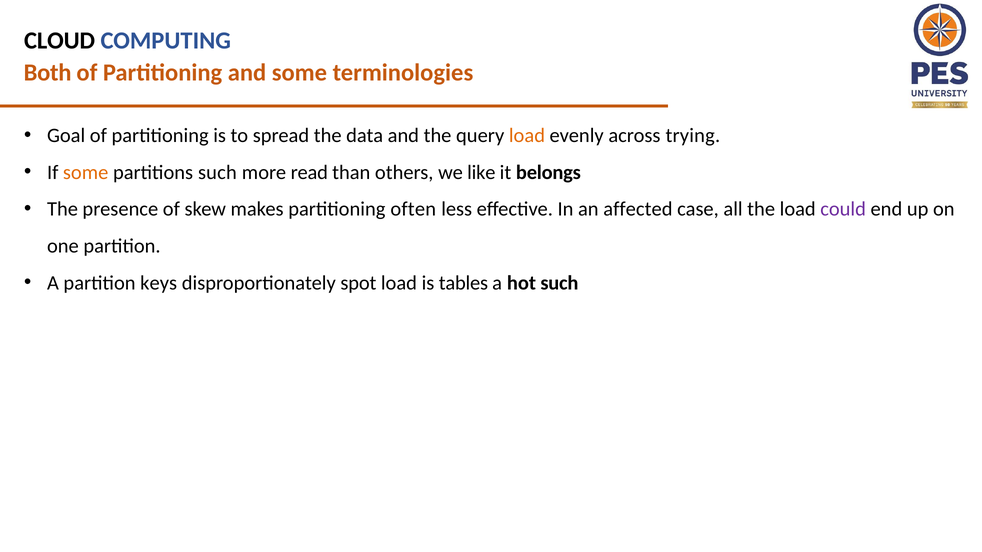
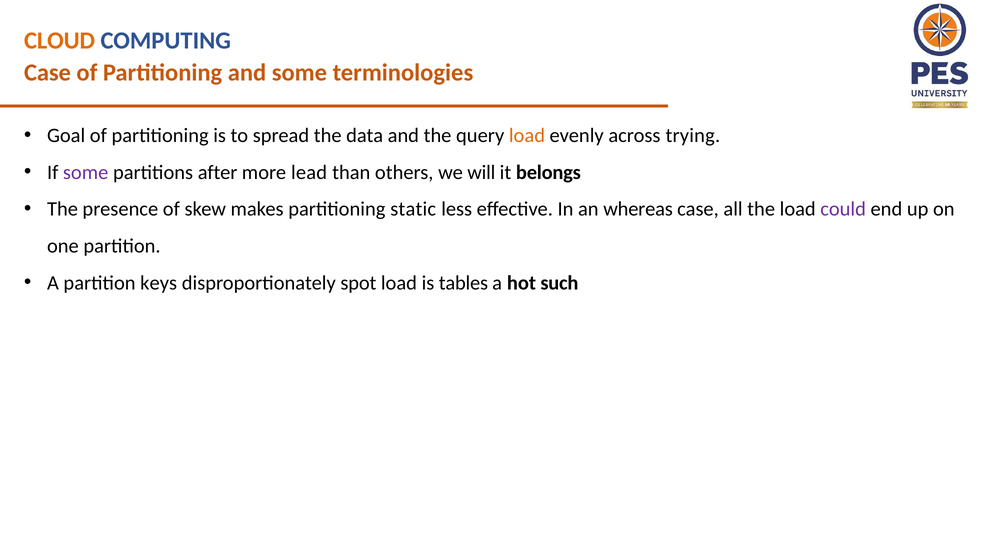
CLOUD colour: black -> orange (60, 40)
Both: Both -> Case (47, 73)
some colour: orange -> purple (86, 172)
partitions such: such -> after (218, 172)
read: read -> lead (309, 172)
like: like -> will (481, 172)
often: often -> static (413, 209)
affected: affected -> whereas (638, 209)
